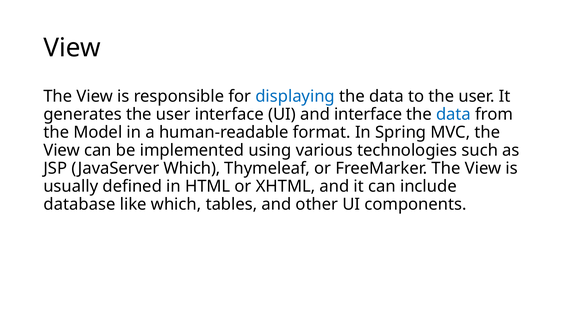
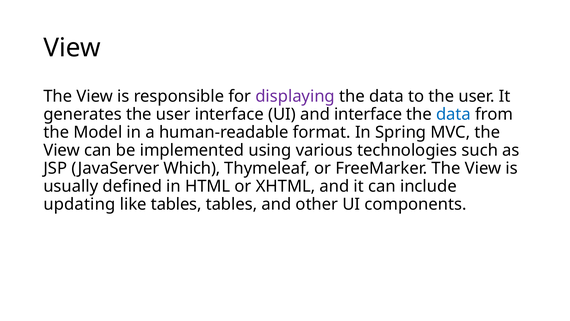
displaying colour: blue -> purple (295, 96)
database: database -> updating (79, 204)
like which: which -> tables (176, 204)
